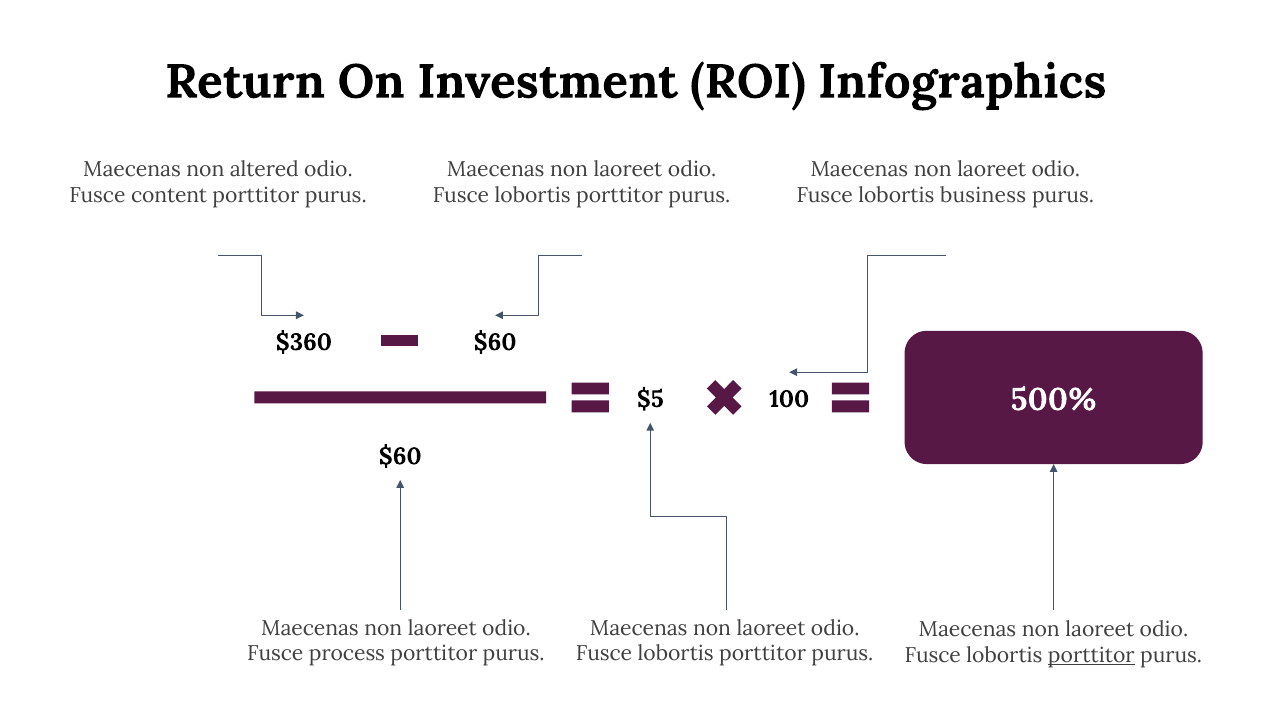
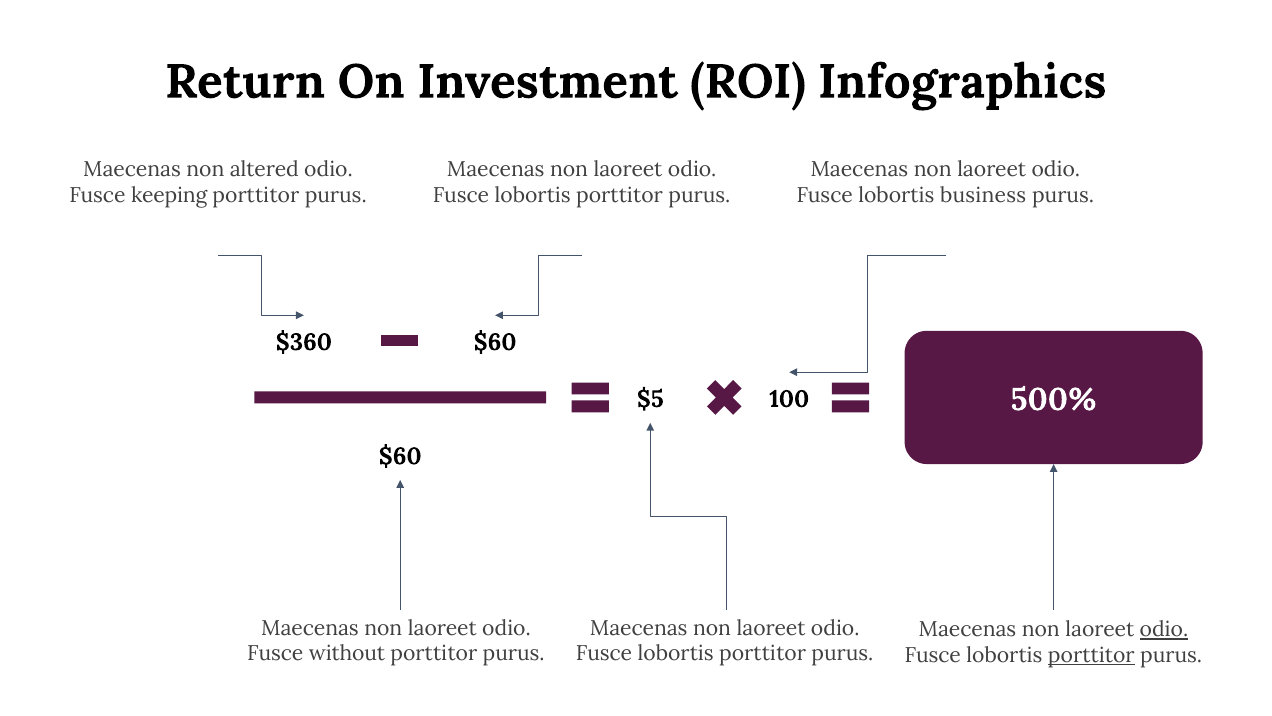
content: content -> keeping (169, 195)
odio underline: none -> present (1164, 629)
process: process -> without (347, 653)
